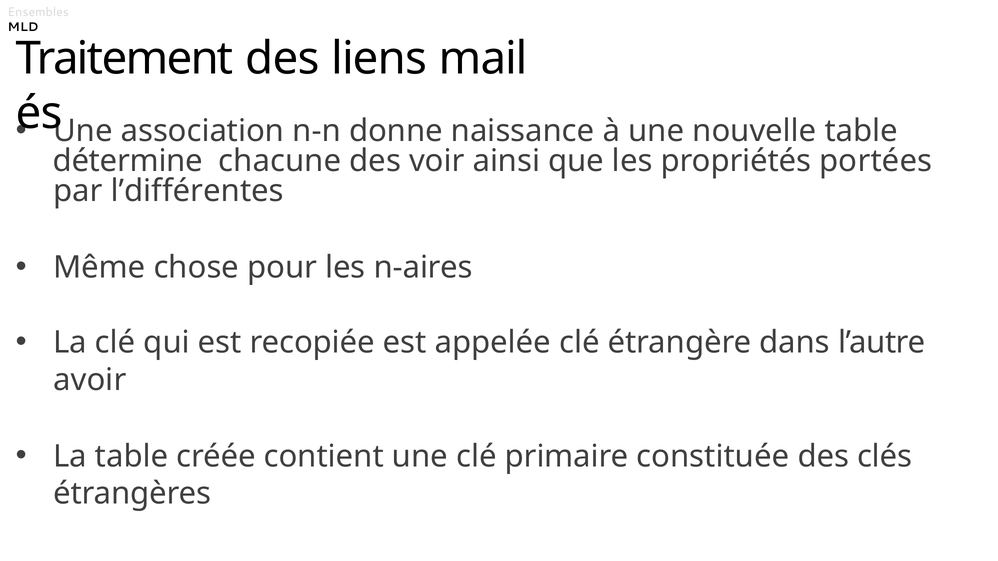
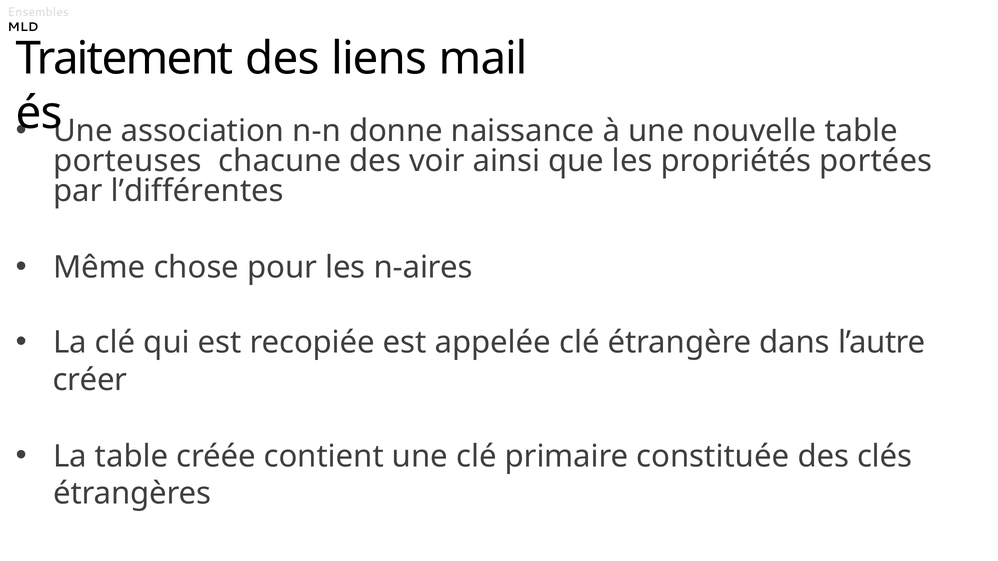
détermine: détermine -> porteuses (127, 161)
avoir: avoir -> créer (90, 380)
